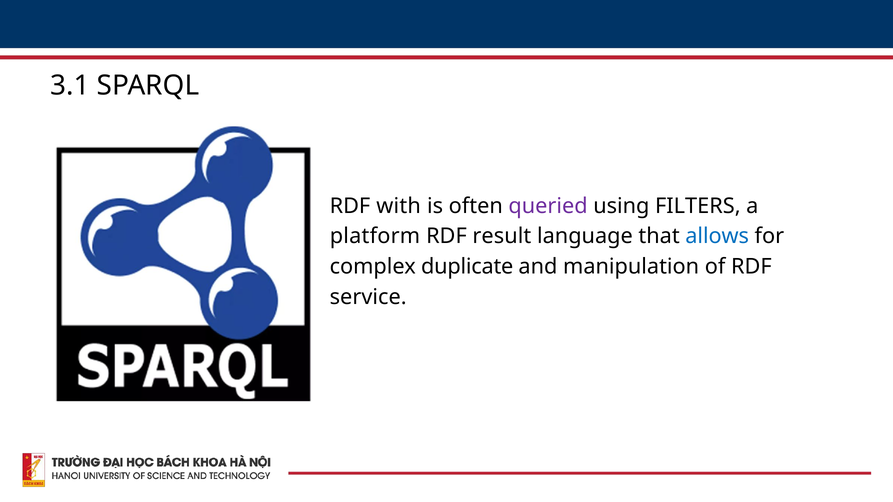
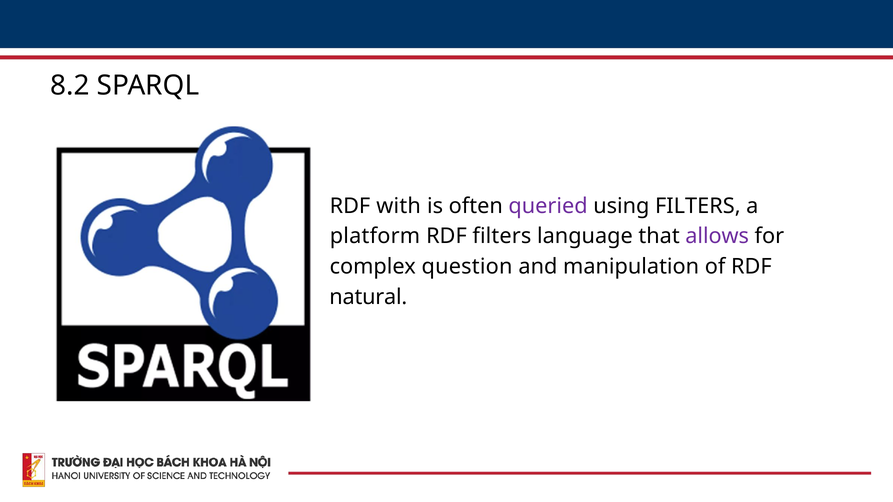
3.1: 3.1 -> 8.2 (70, 85)
RDF result: result -> filters (502, 236)
allows colour: blue -> purple (717, 236)
duplicate: duplicate -> question (467, 267)
service: service -> natural (368, 297)
